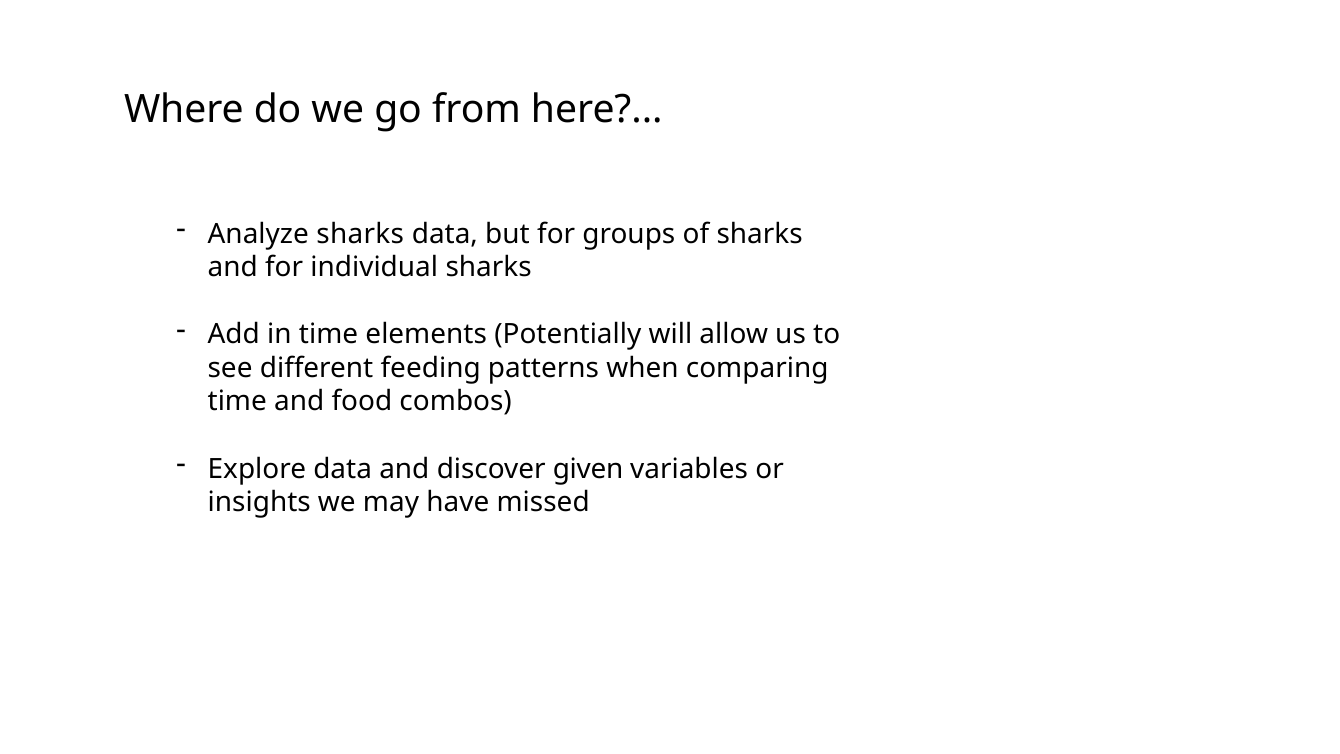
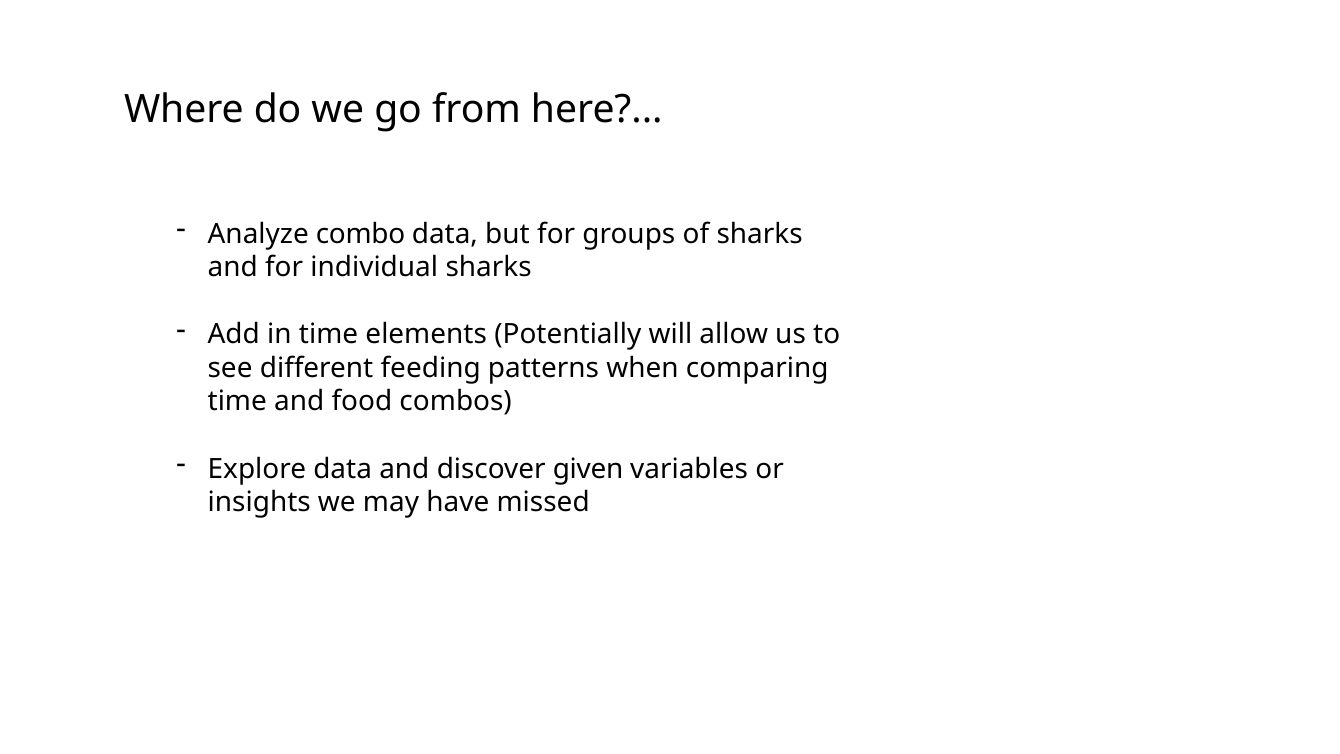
Analyze sharks: sharks -> combo (360, 234)
